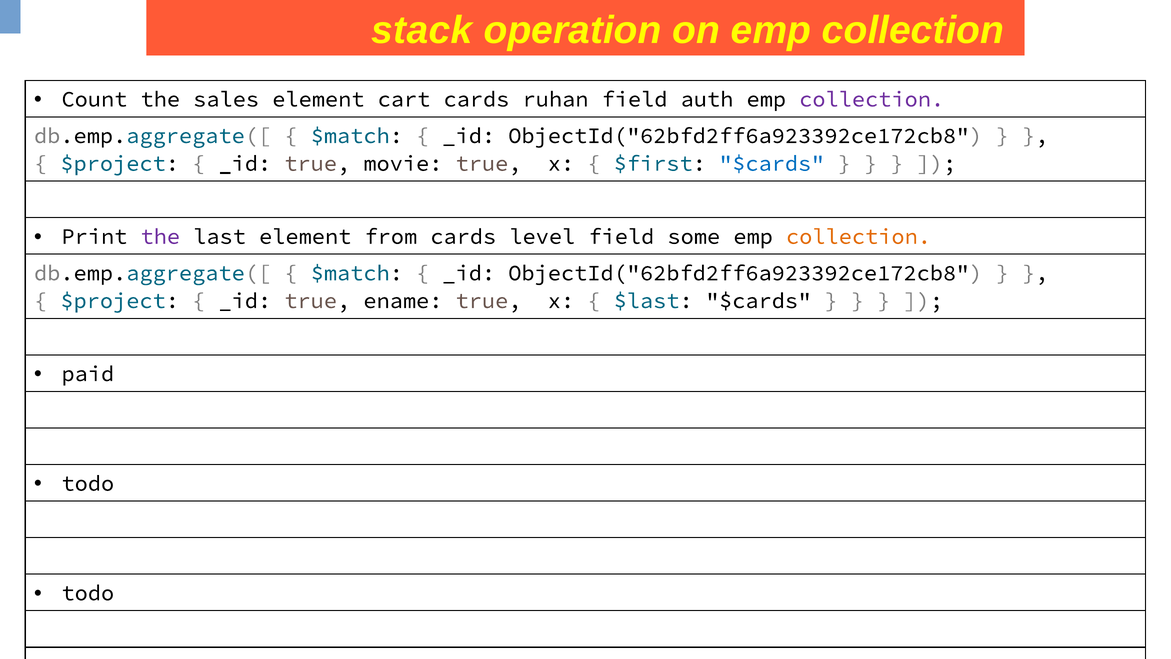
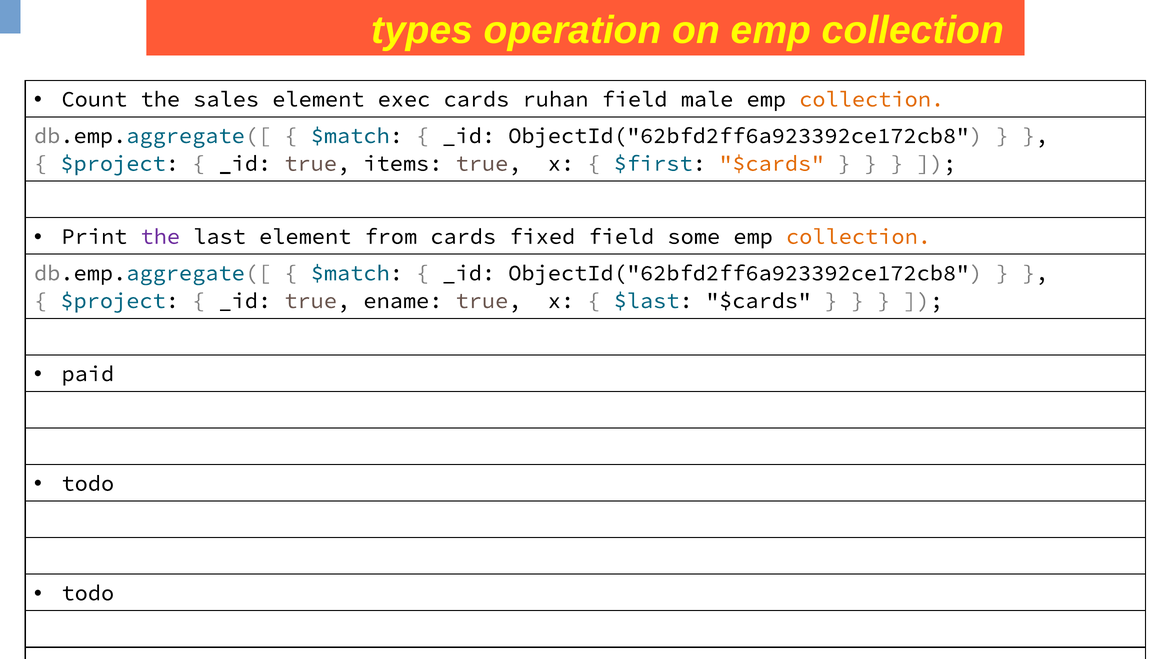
stack: stack -> types (422, 30)
cart: cart -> exec (404, 99)
auth: auth -> male (707, 99)
collection colour: purple -> orange (872, 99)
movie: movie -> items (403, 163)
$cards colour: blue -> orange (772, 163)
level: level -> fixed (542, 236)
